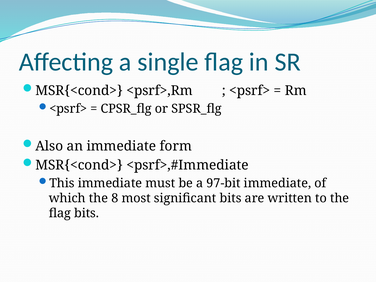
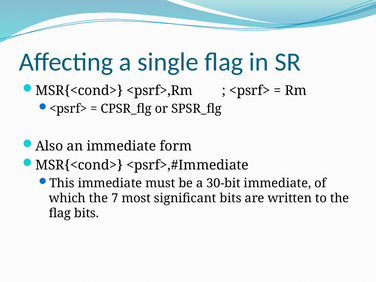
97-bit: 97-bit -> 30-bit (224, 183)
8: 8 -> 7 (115, 198)
